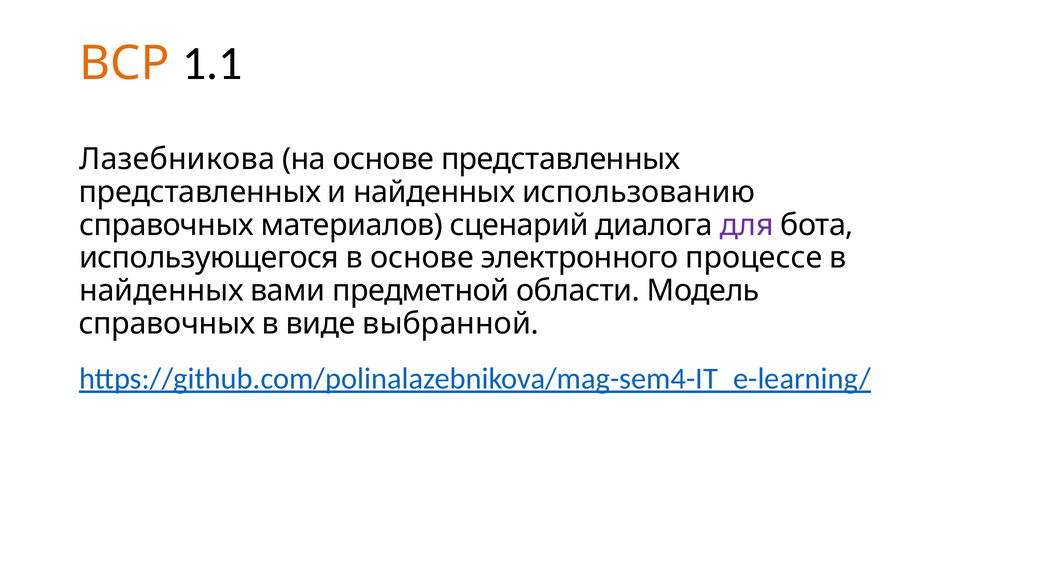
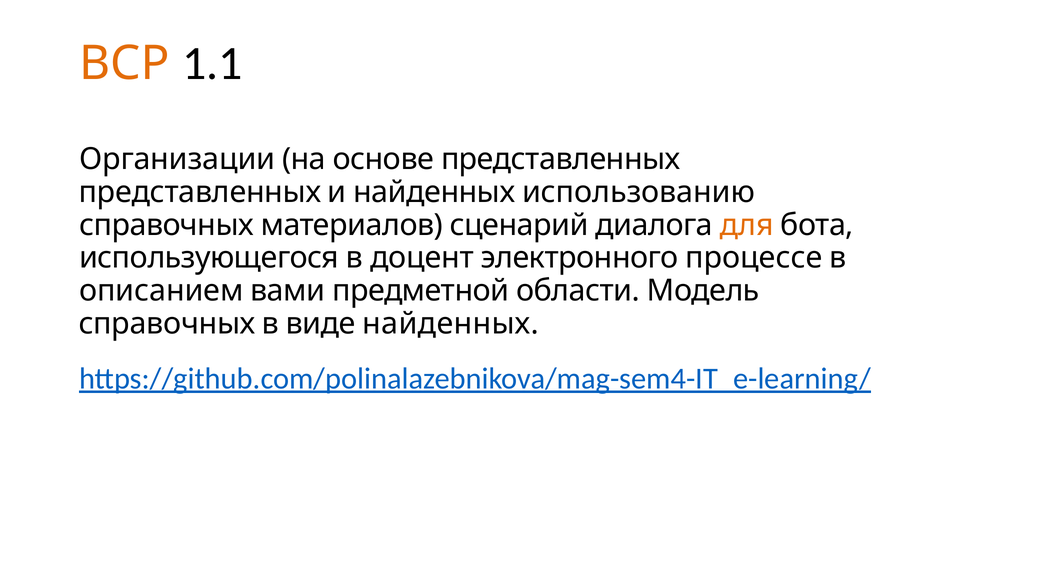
Лазебникова: Лазебникова -> Организации (177, 159)
для colour: purple -> orange (747, 225)
в основе: основе -> доцент (422, 258)
найденных: найденных -> описанием (161, 291)
виде выбранной: выбранной -> найденных (451, 323)
